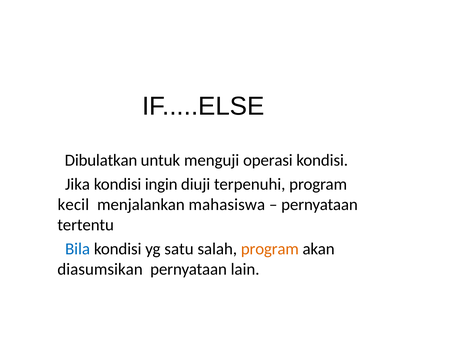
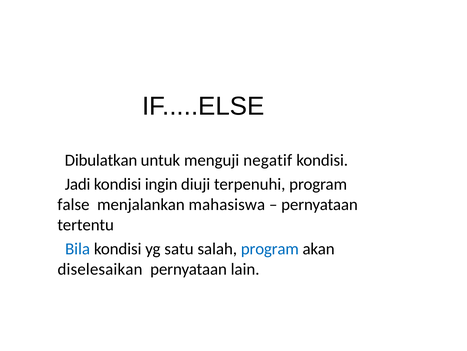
operasi: operasi -> negatif (268, 160)
Jika: Jika -> Jadi (78, 184)
kecil: kecil -> false (73, 204)
program colour: orange -> blue (270, 249)
diasumsikan: diasumsikan -> diselesaikan (100, 269)
